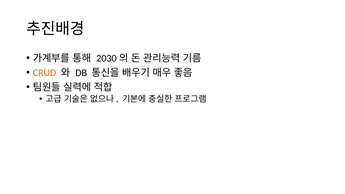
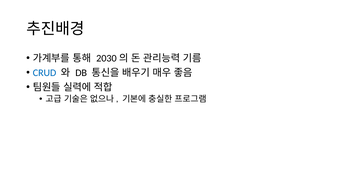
CRUD colour: orange -> blue (44, 73)
